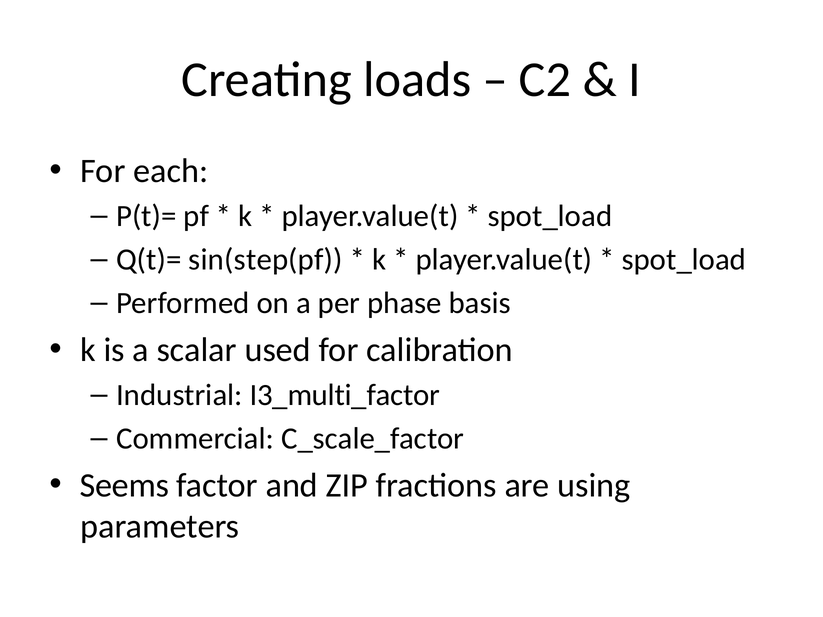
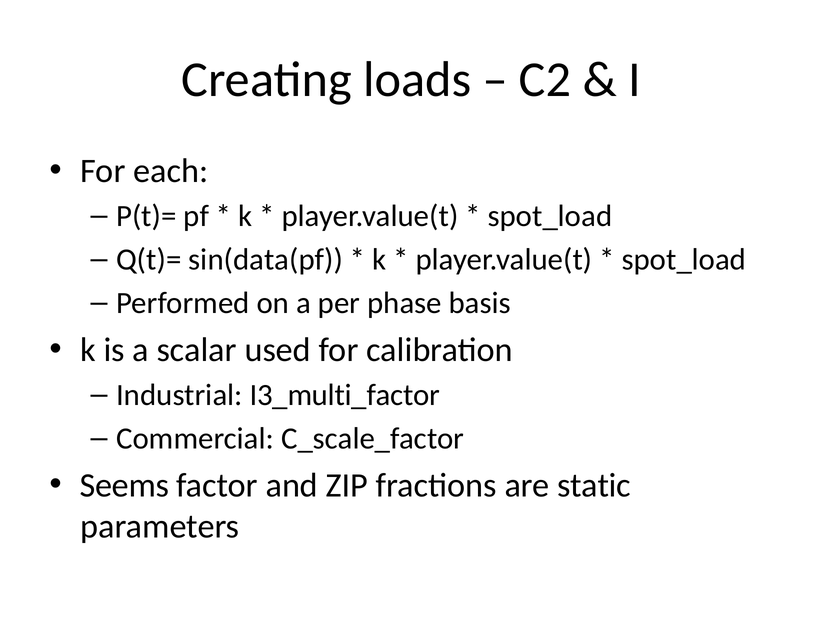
sin(step(pf: sin(step(pf -> sin(data(pf (266, 260)
using: using -> static (594, 485)
